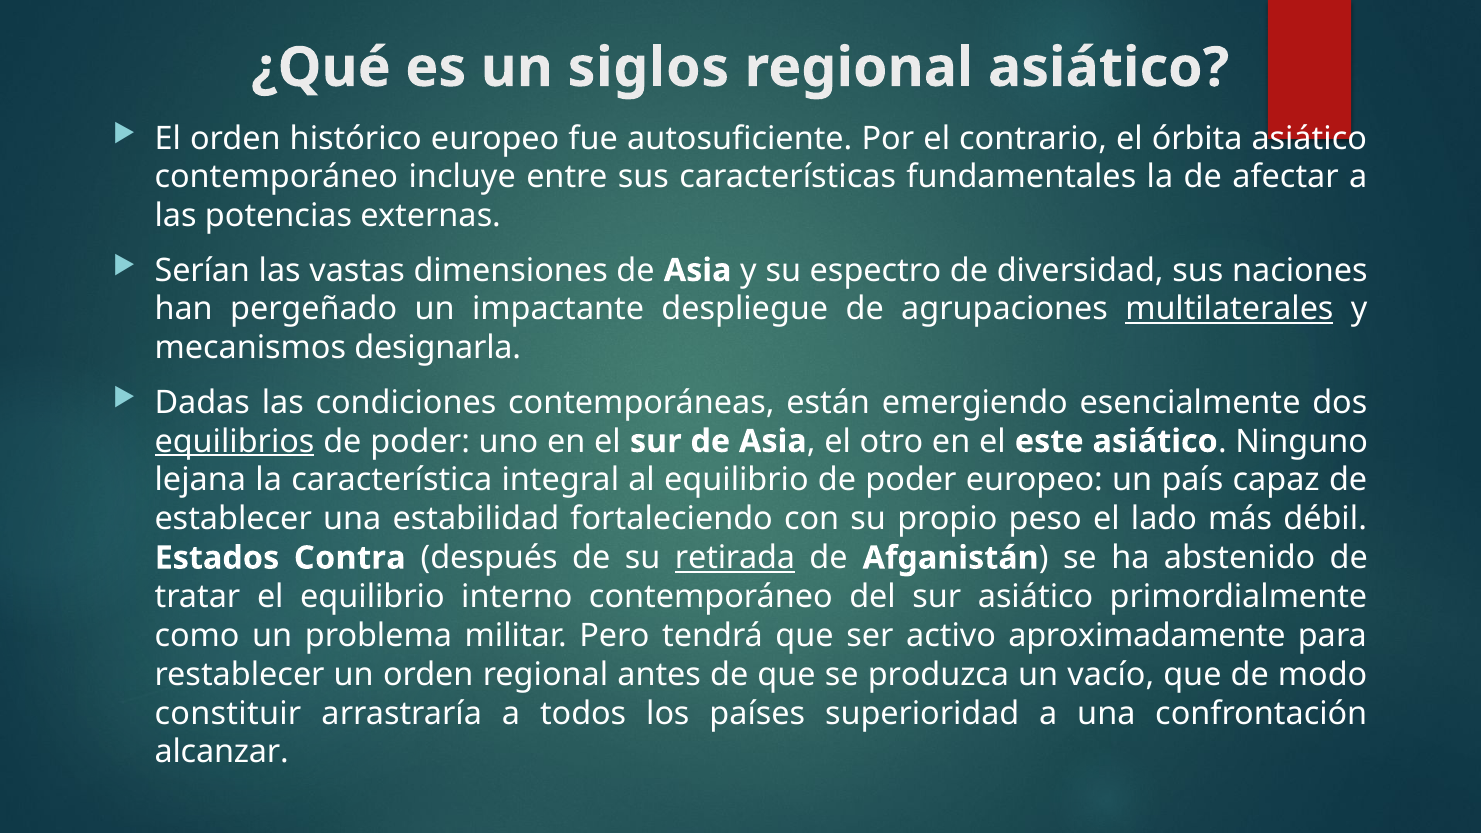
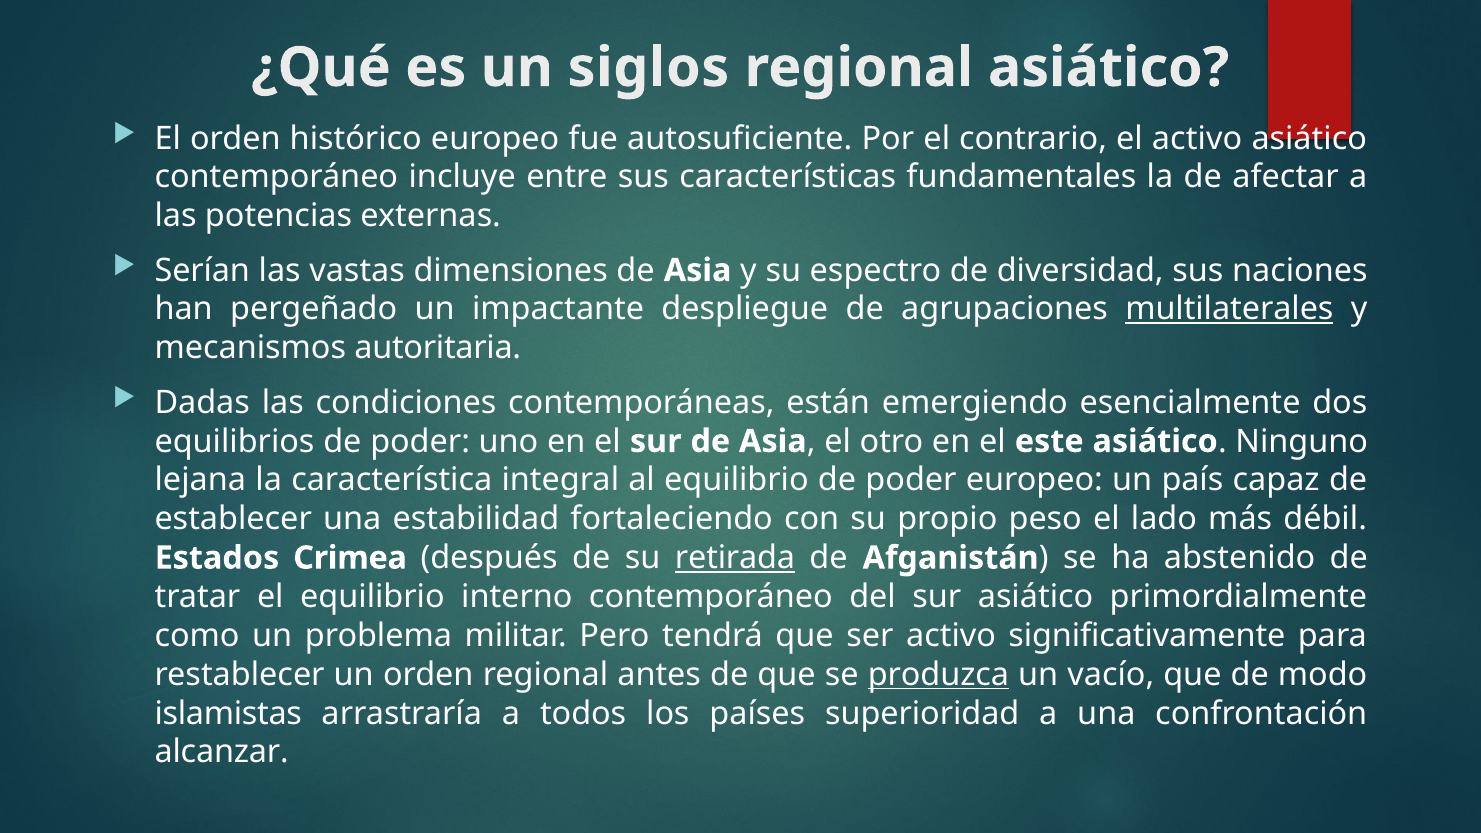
el órbita: órbita -> activo (1197, 138)
designarla: designarla -> autoritaria (438, 348)
equilibrios underline: present -> none (235, 441)
Contra: Contra -> Crimea (350, 558)
aproximadamente: aproximadamente -> significativamente (1147, 636)
produzca underline: none -> present (938, 675)
constituir: constituir -> islamistas (228, 713)
